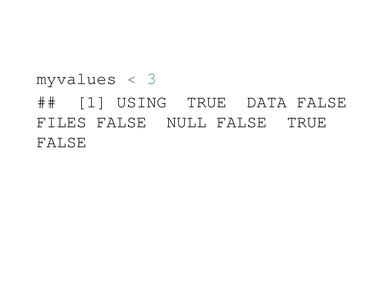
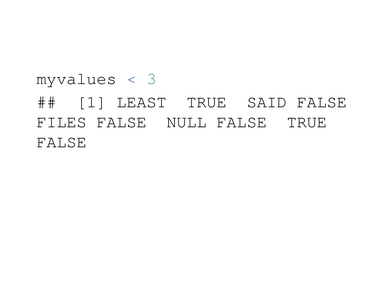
USING: USING -> LEAST (142, 102)
DATA: DATA -> SAID (267, 102)
